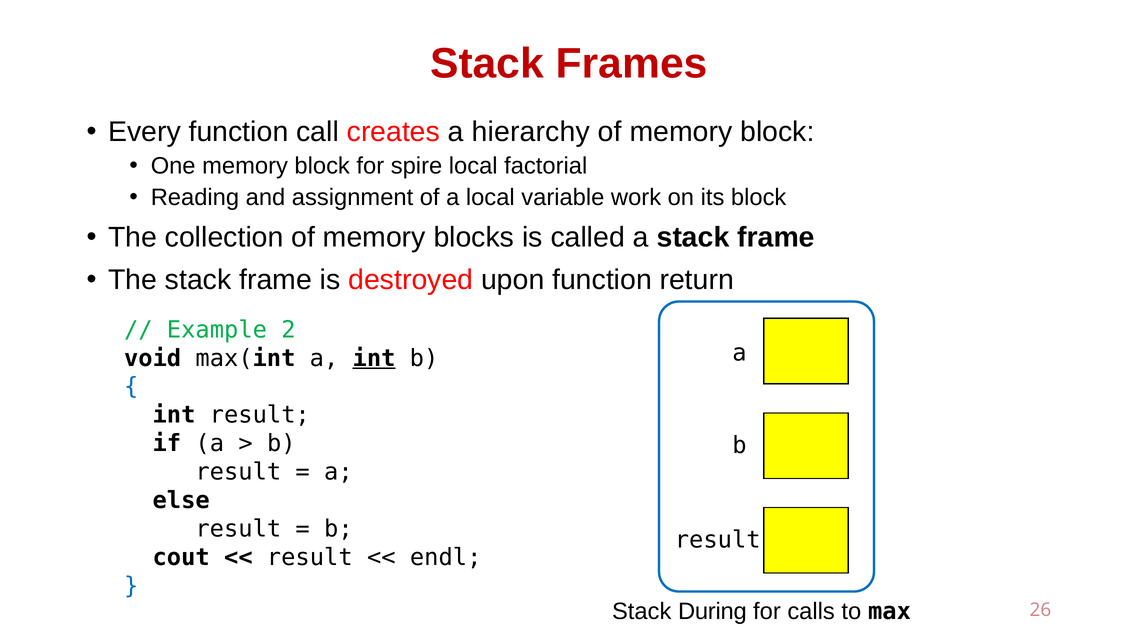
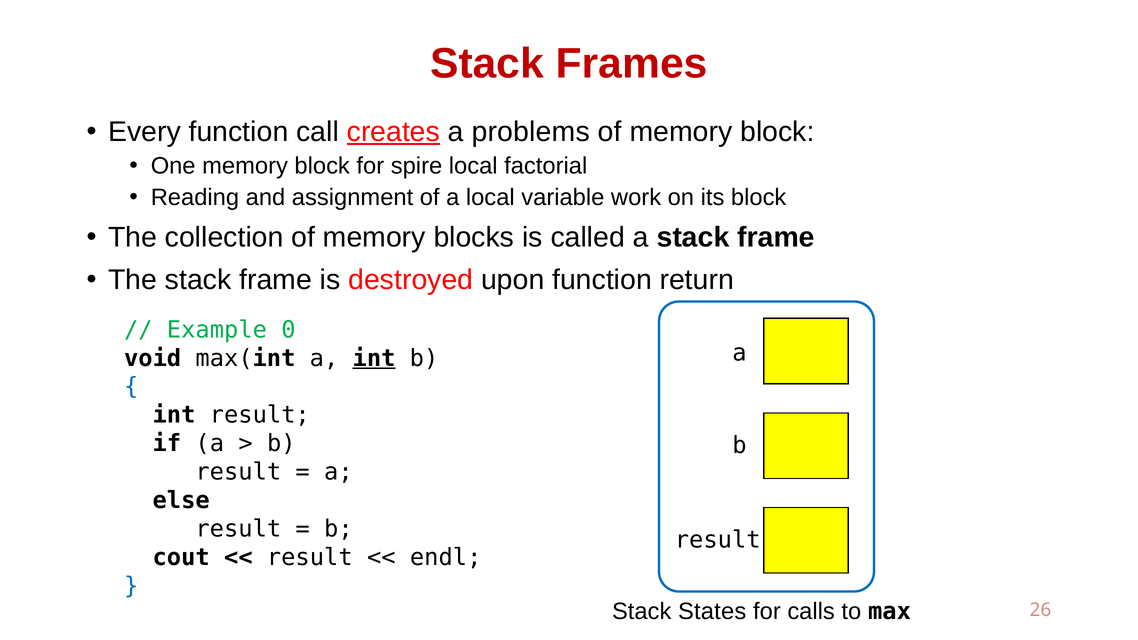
creates underline: none -> present (393, 132)
hierarchy: hierarchy -> problems (531, 132)
2: 2 -> 0 (288, 330)
During: During -> States (712, 612)
